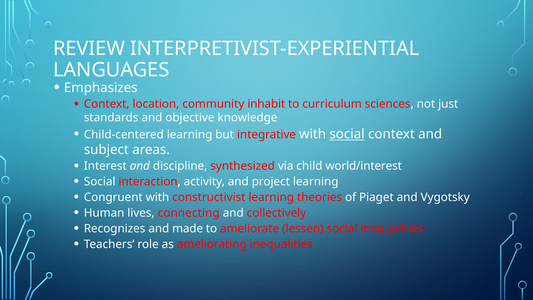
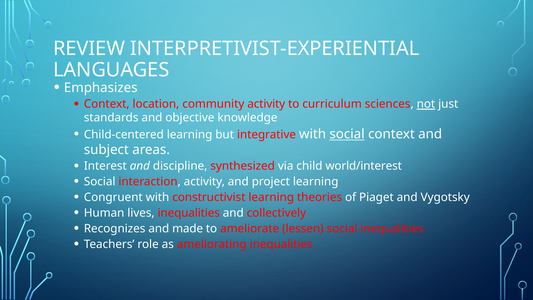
community inhabit: inhabit -> activity (266, 104)
not underline: none -> present (426, 104)
lives connecting: connecting -> inequalities (189, 213)
